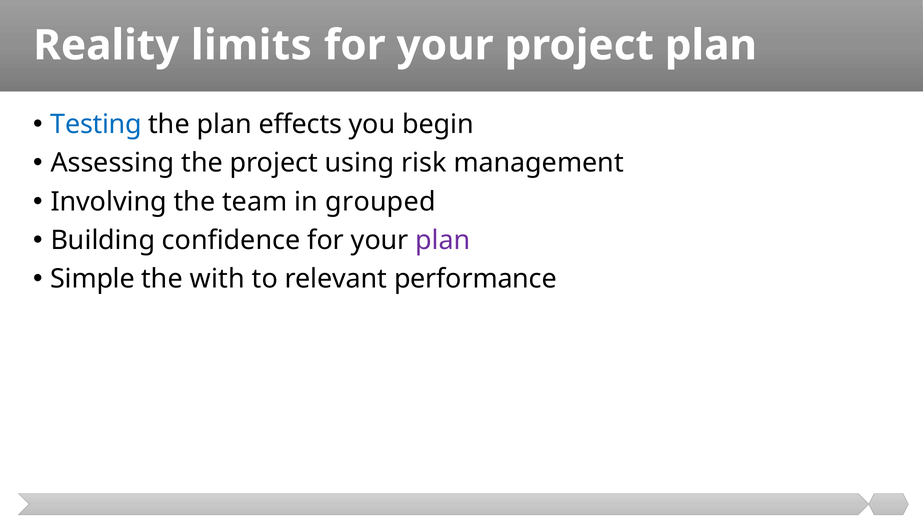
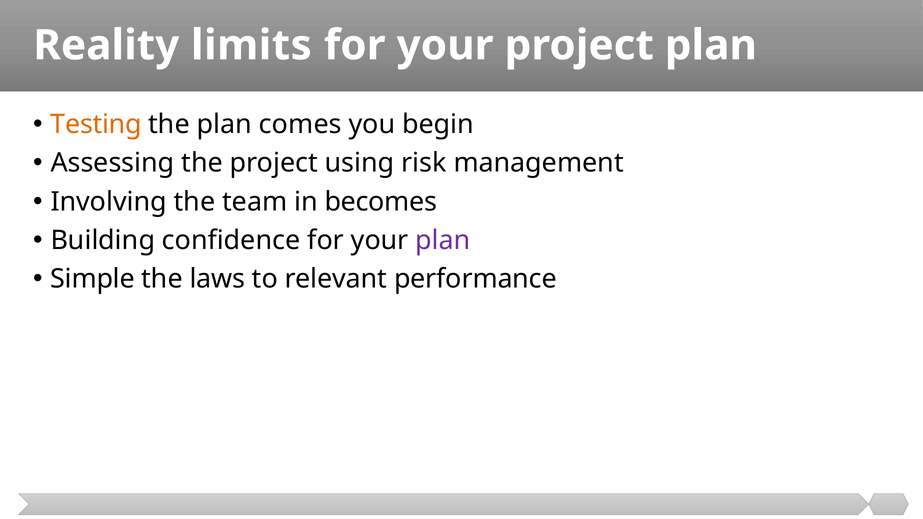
Testing colour: blue -> orange (96, 124)
effects: effects -> comes (300, 124)
grouped: grouped -> becomes (381, 202)
with: with -> laws (217, 279)
